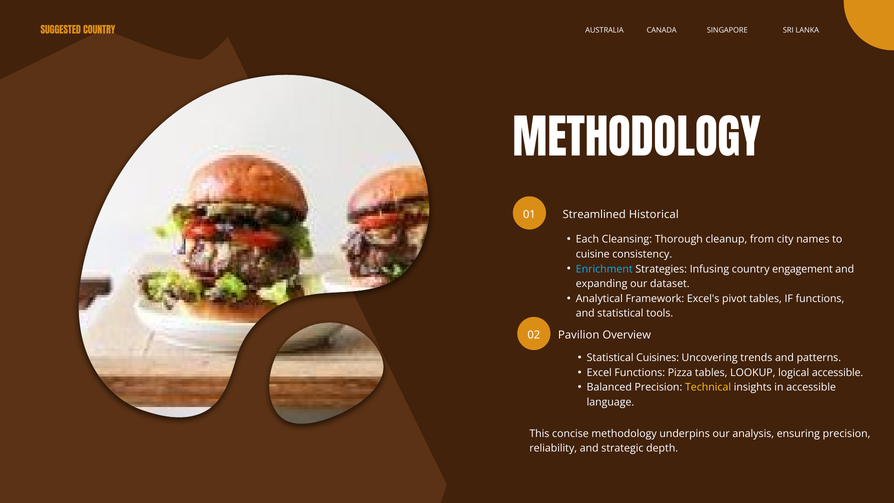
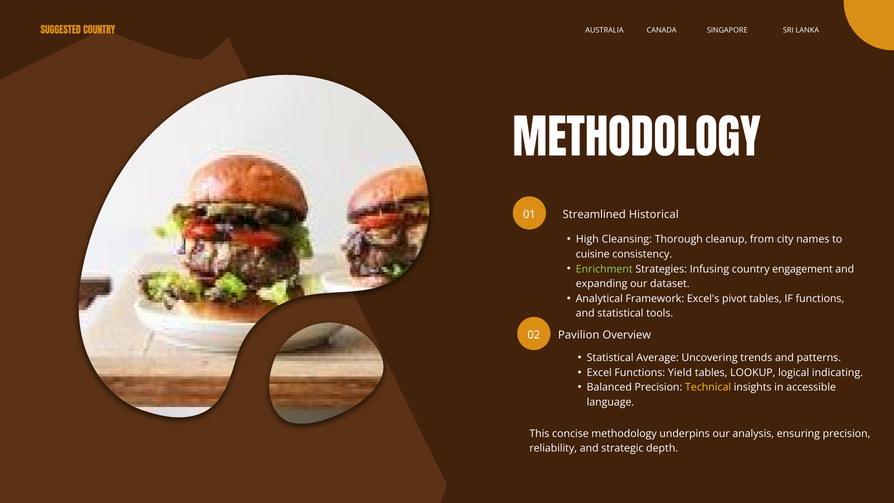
Each: Each -> High (587, 239)
Enrichment colour: light blue -> light green (604, 269)
Cuisines: Cuisines -> Average (658, 358)
Pizza: Pizza -> Yield (680, 372)
logical accessible: accessible -> indicating (837, 372)
